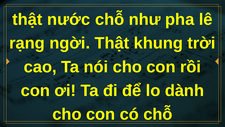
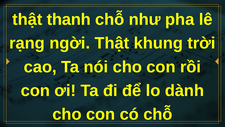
nước: nước -> thanh (69, 19)
